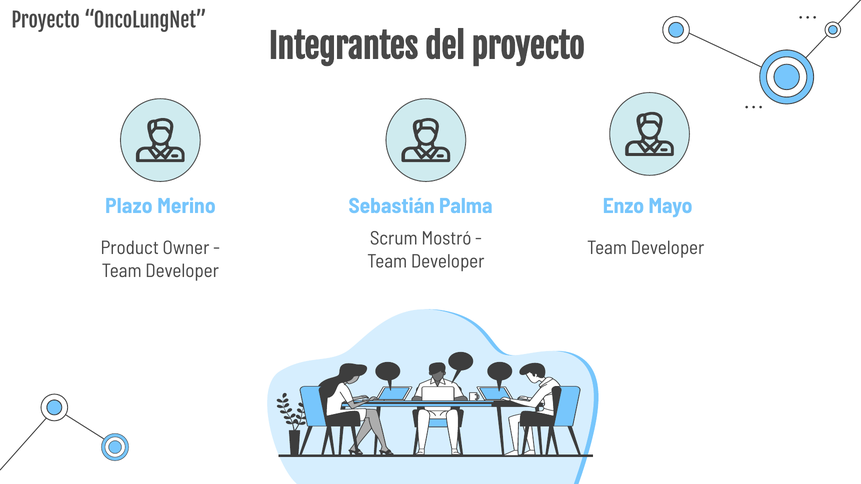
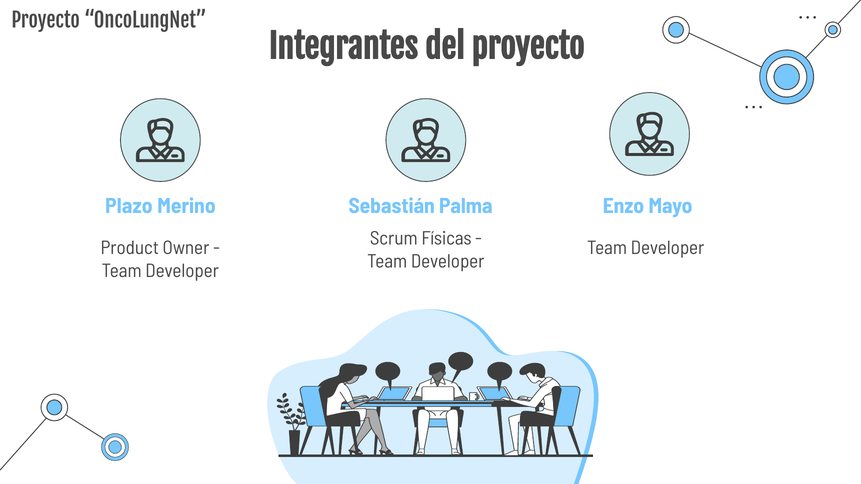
Mostró: Mostró -> Físicas (446, 238)
